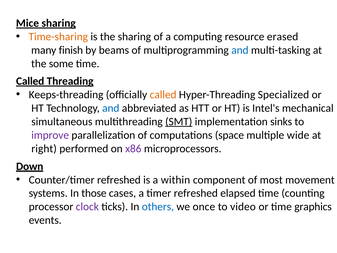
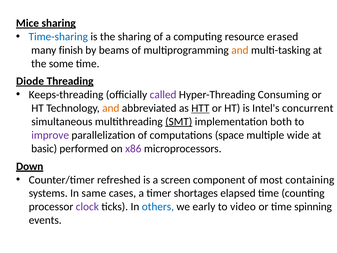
Time-sharing colour: orange -> blue (58, 37)
and colour: blue -> orange (240, 50)
Called: Called -> Diode (30, 81)
called colour: orange -> purple (163, 95)
Specialized: Specialized -> Consuming (283, 95)
and colour: blue -> orange (111, 108)
HTT underline: none -> present (200, 108)
mechanical: mechanical -> concurrent (308, 108)
sinks: sinks -> both (281, 121)
right: right -> basic (44, 148)
within: within -> screen (176, 180)
movement: movement -> containing (310, 180)
those: those -> same (94, 193)
timer refreshed: refreshed -> shortages (196, 193)
once: once -> early (204, 207)
graphics: graphics -> spinning (313, 207)
